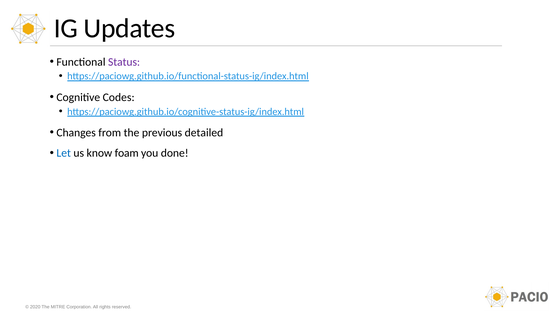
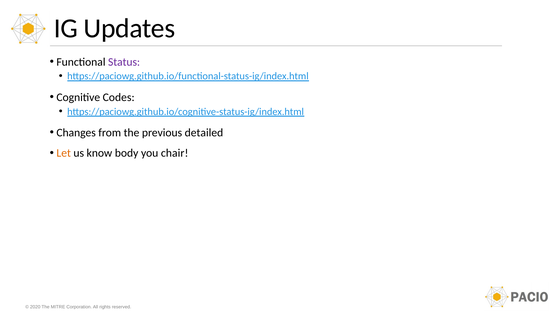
Let colour: blue -> orange (64, 153)
foam: foam -> body (127, 153)
done: done -> chair (175, 153)
